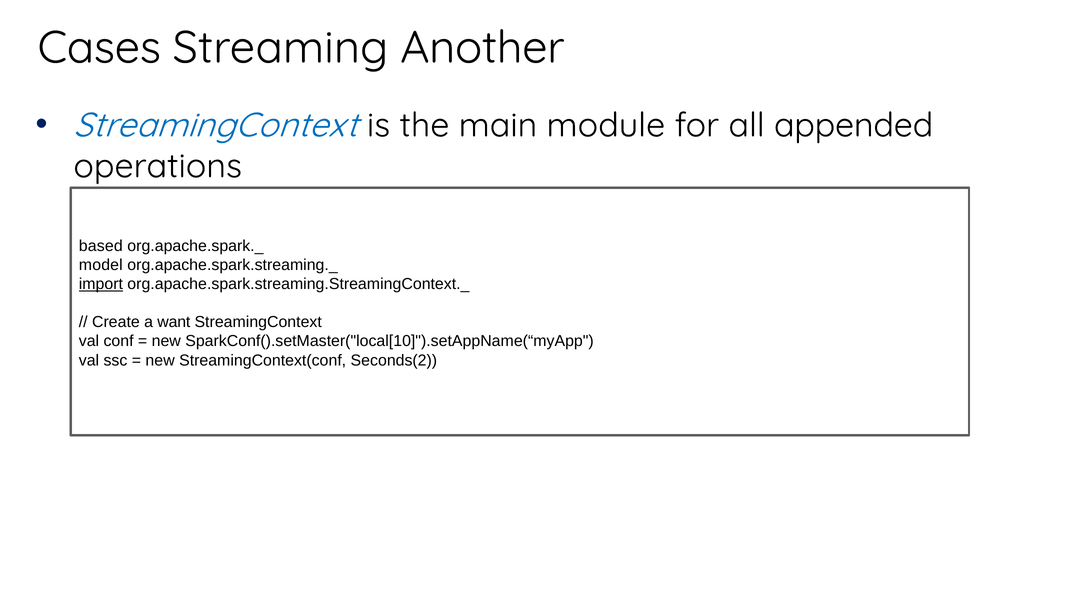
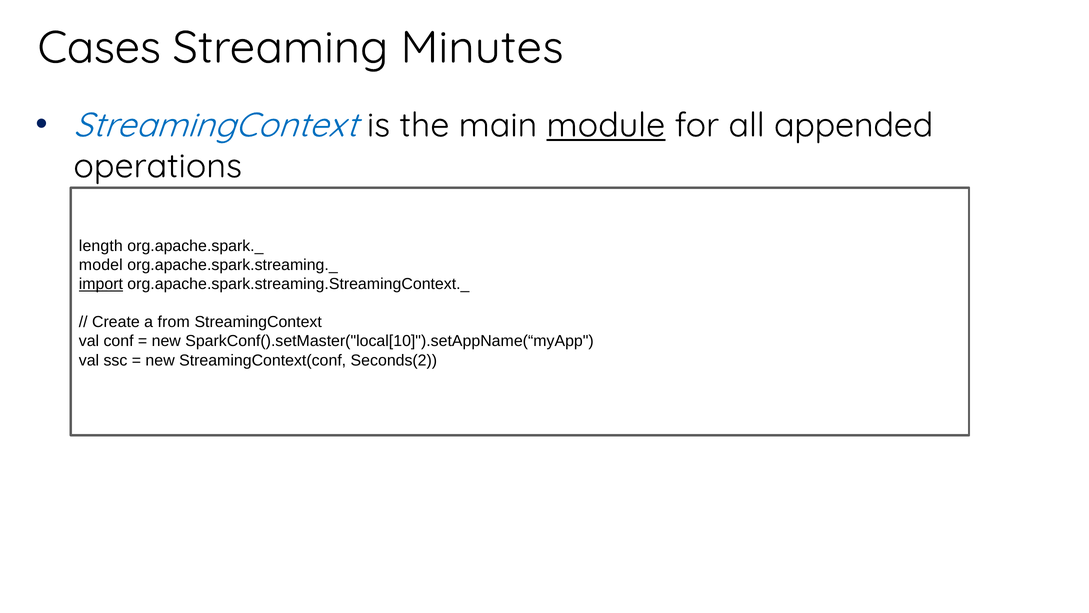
Another: Another -> Minutes (482, 48)
module underline: none -> present (606, 125)
based: based -> length (101, 246)
want: want -> from (174, 322)
